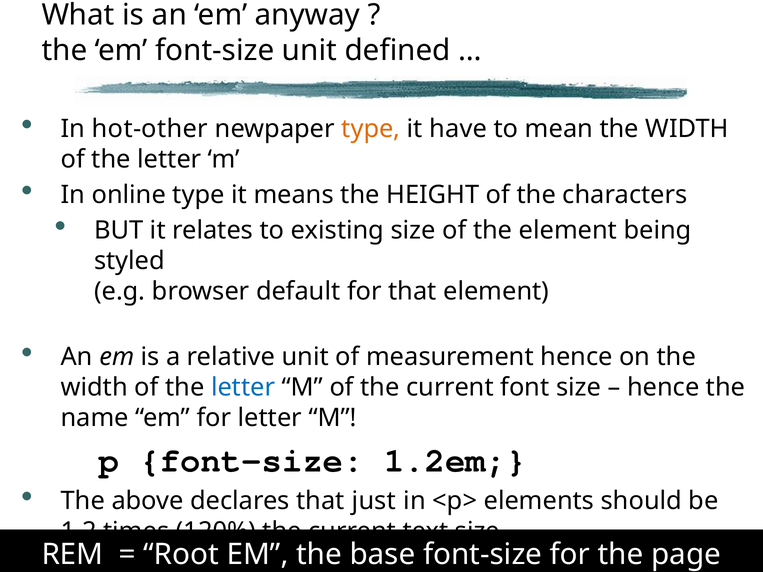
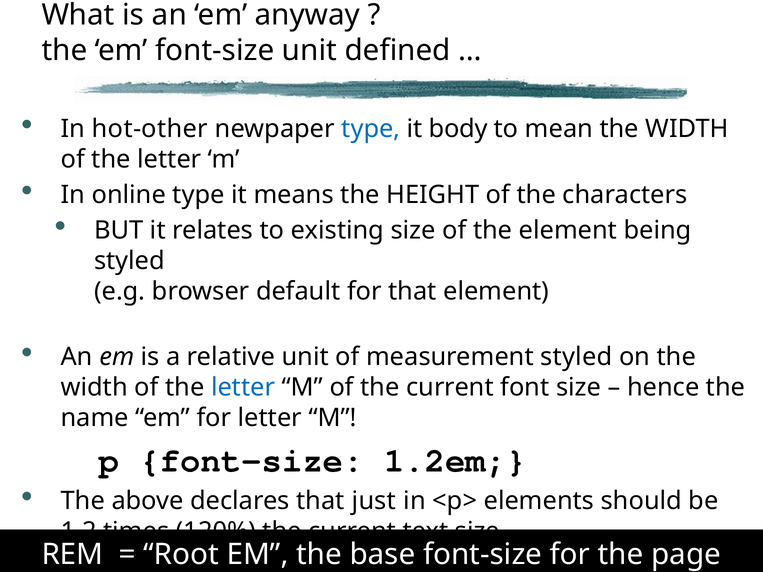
type colour: orange -> blue (371, 129)
have: have -> body (458, 129)
measurement hence: hence -> styled (576, 357)
